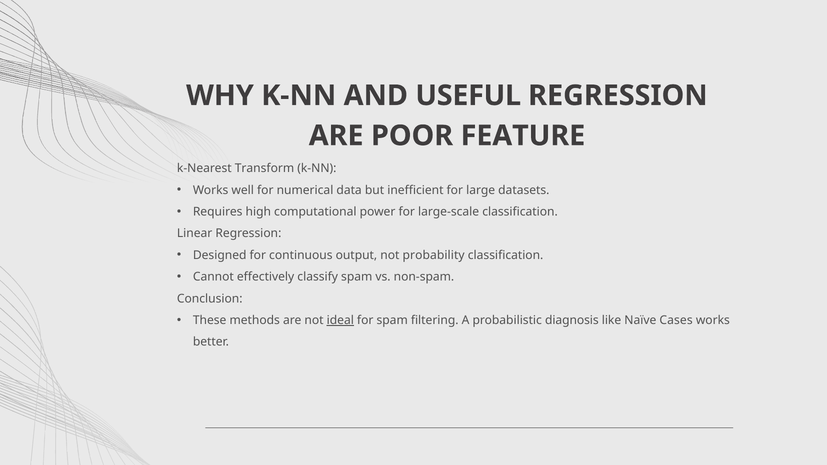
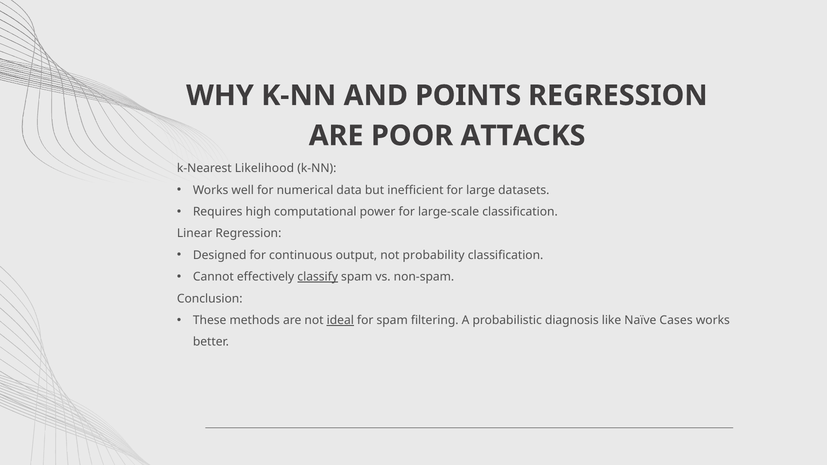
USEFUL: USEFUL -> POINTS (468, 96)
FEATURE: FEATURE -> ATTACKS (523, 136)
Transform: Transform -> Likelihood (264, 168)
classify underline: none -> present (318, 277)
